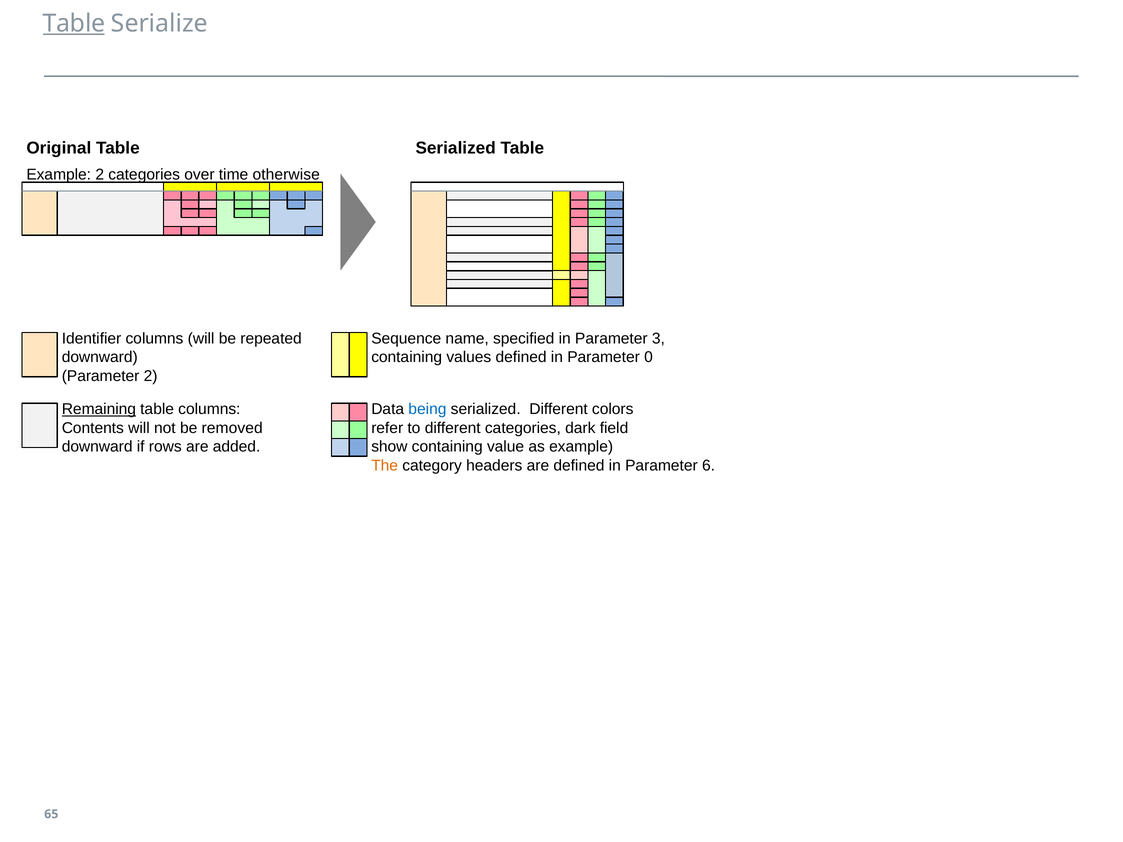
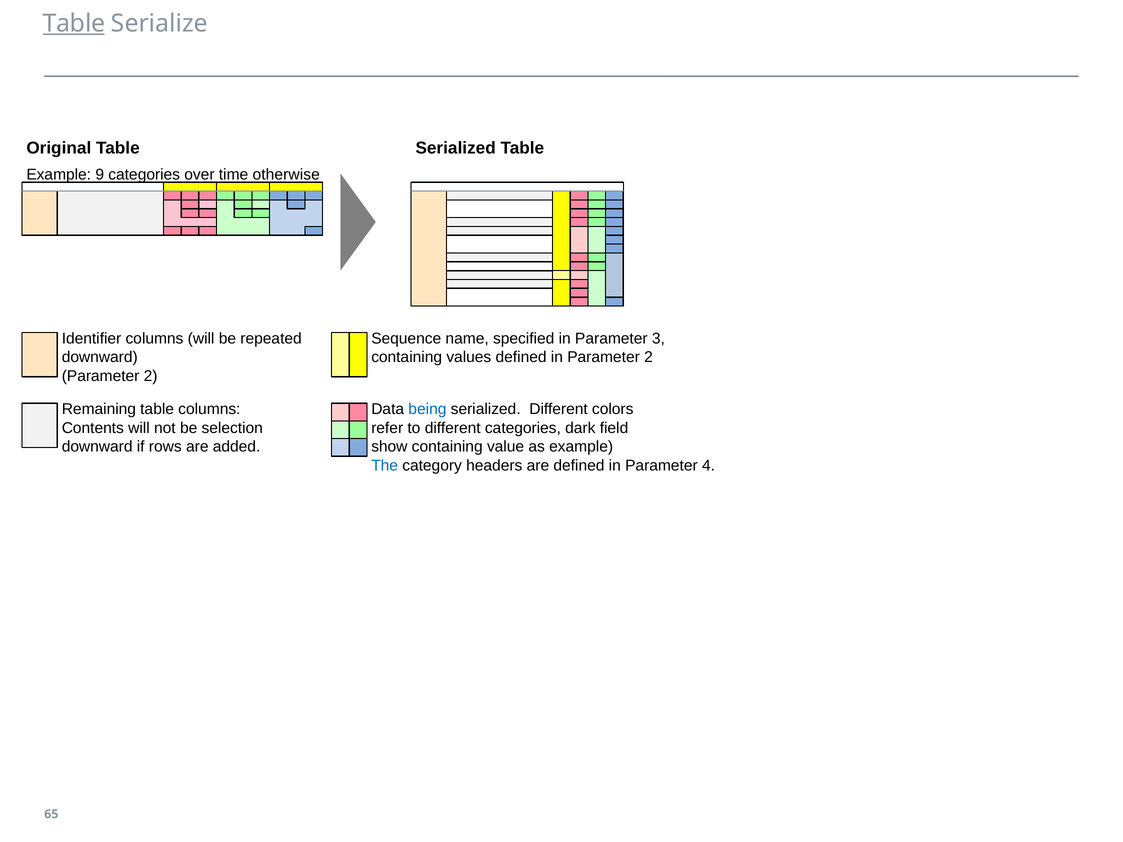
Example 2: 2 -> 9 (100, 175)
in Parameter 0: 0 -> 2 (649, 357)
Remaining underline: present -> none (99, 409)
removed: removed -> selection (232, 428)
The colour: orange -> blue (385, 466)
6: 6 -> 4 (709, 466)
